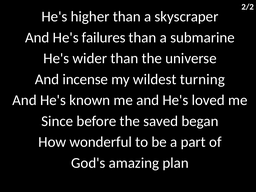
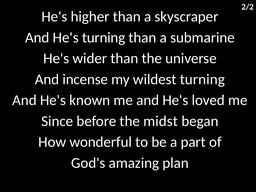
He's failures: failures -> turning (104, 37)
saved: saved -> midst (161, 121)
